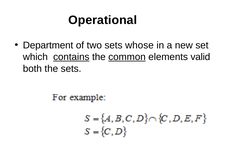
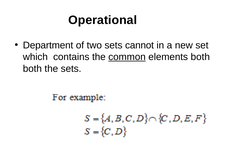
whose: whose -> cannot (140, 45)
contains underline: present -> none (71, 57)
elements valid: valid -> both (200, 57)
